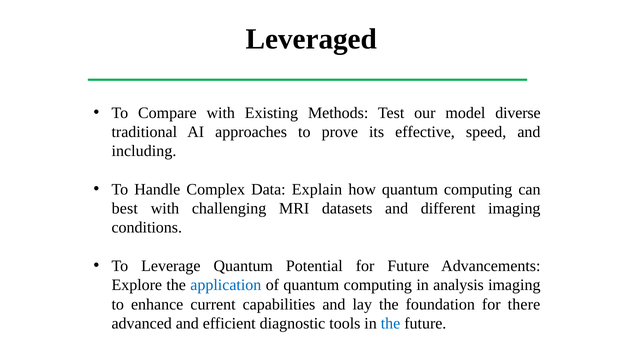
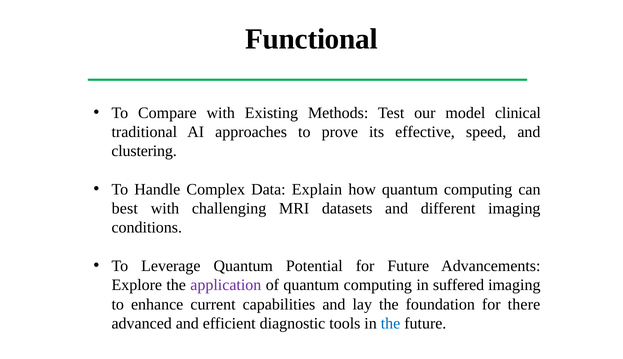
Leveraged: Leveraged -> Functional (312, 39)
diverse: diverse -> clinical (518, 113)
including: including -> clustering (144, 151)
application colour: blue -> purple (226, 285)
analysis: analysis -> suffered (459, 285)
